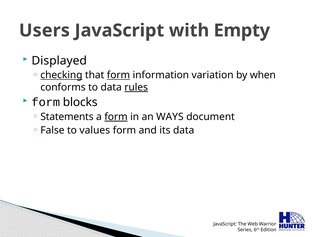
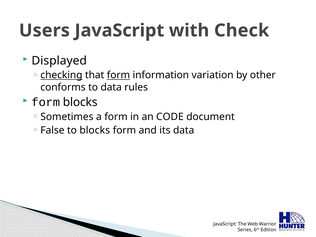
Empty: Empty -> Check (242, 30)
when: when -> other (263, 75)
rules underline: present -> none (136, 87)
Statements: Statements -> Sometimes (67, 117)
form underline: present -> none (116, 117)
WAYS: WAYS -> CODE (170, 117)
to values: values -> blocks (95, 130)
